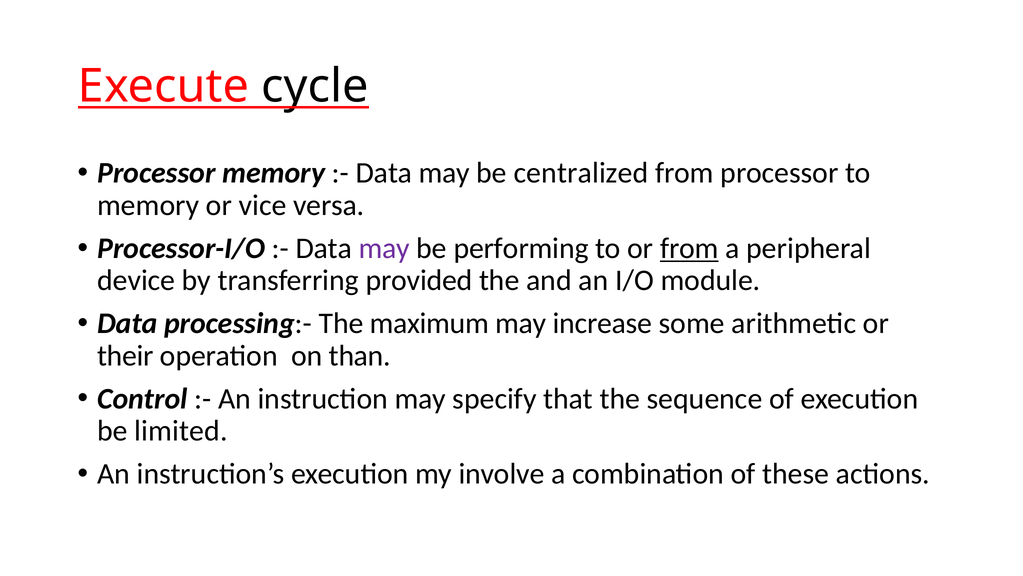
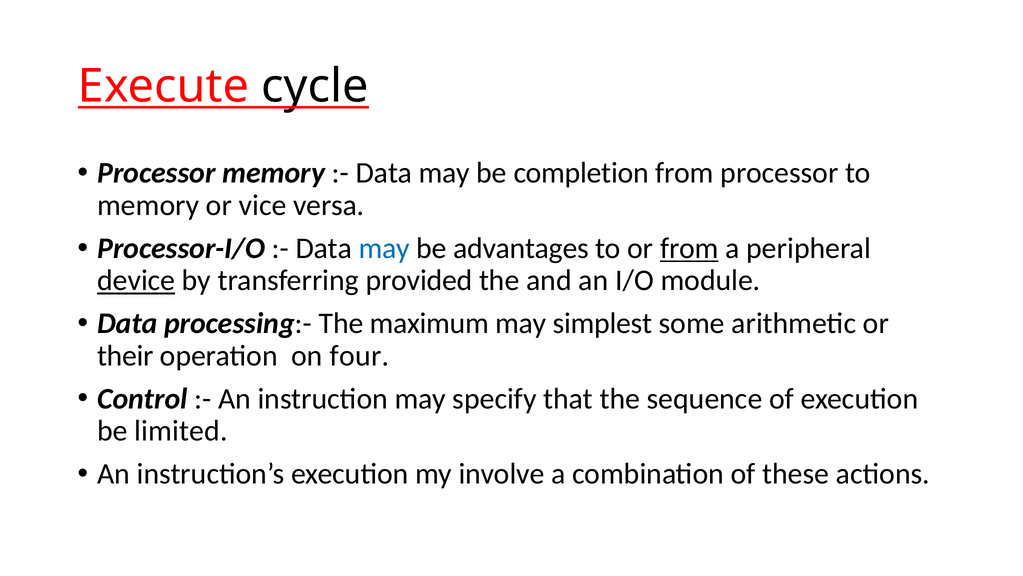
centralized: centralized -> completion (581, 173)
may colour: purple -> blue (384, 248)
performing: performing -> advantages (521, 248)
device underline: none -> present (136, 280)
increase: increase -> simplest (603, 323)
than: than -> four (360, 355)
